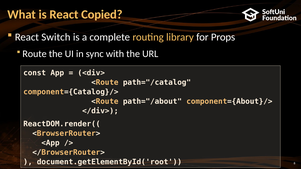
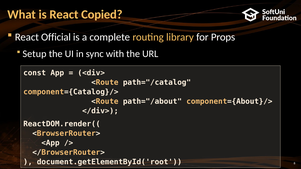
Switch: Switch -> Official (56, 37)
Route: Route -> Setup (34, 54)
